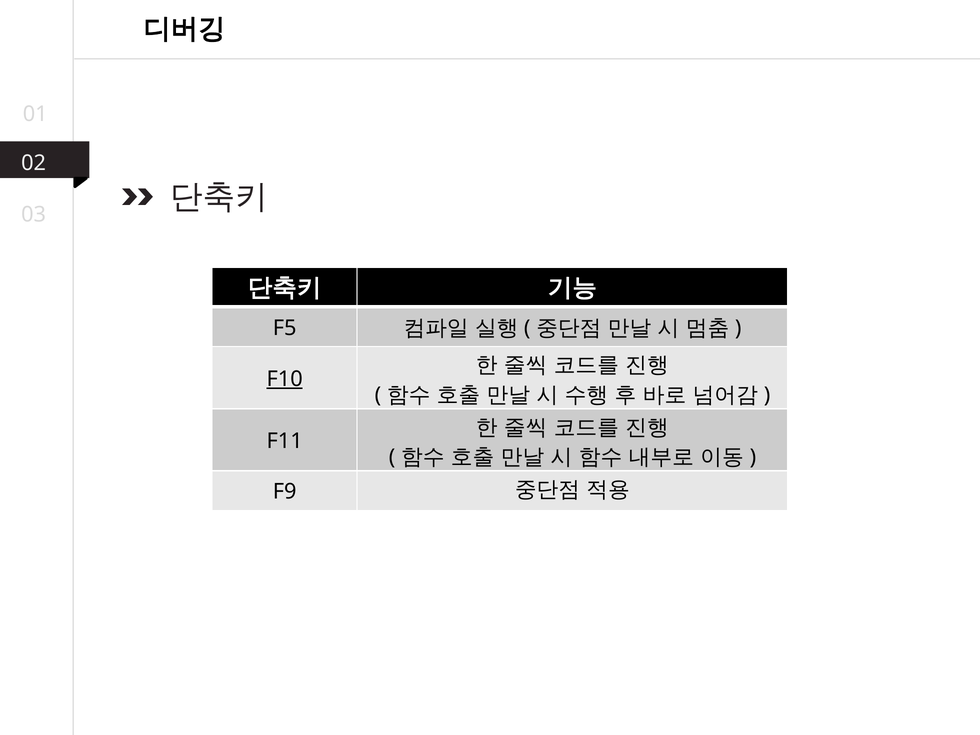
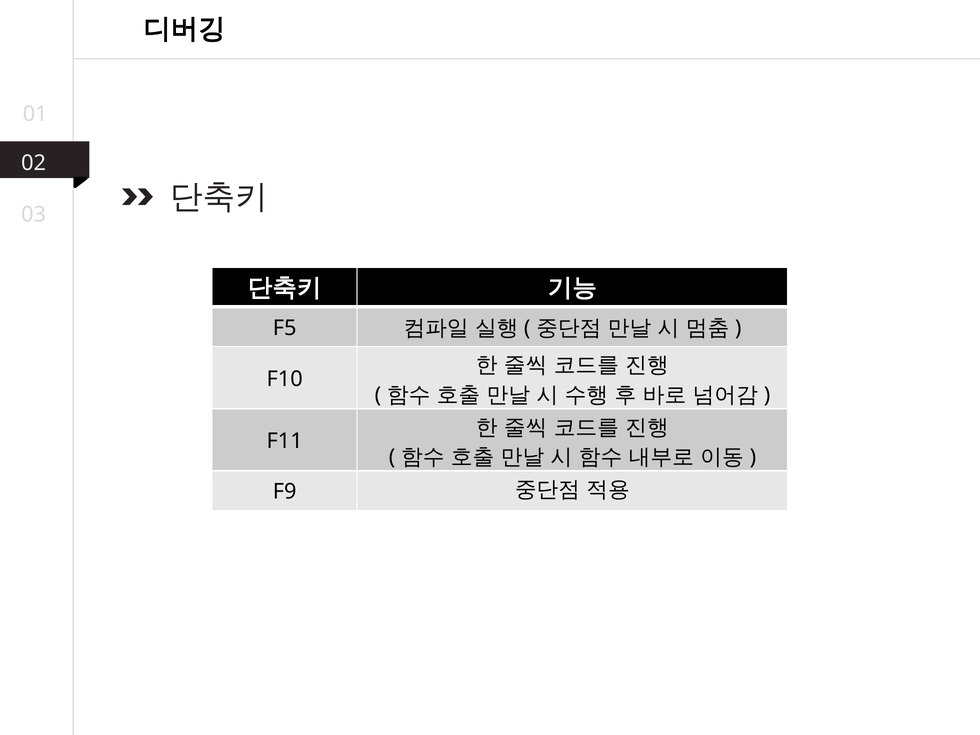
F10 underline: present -> none (285, 379)
